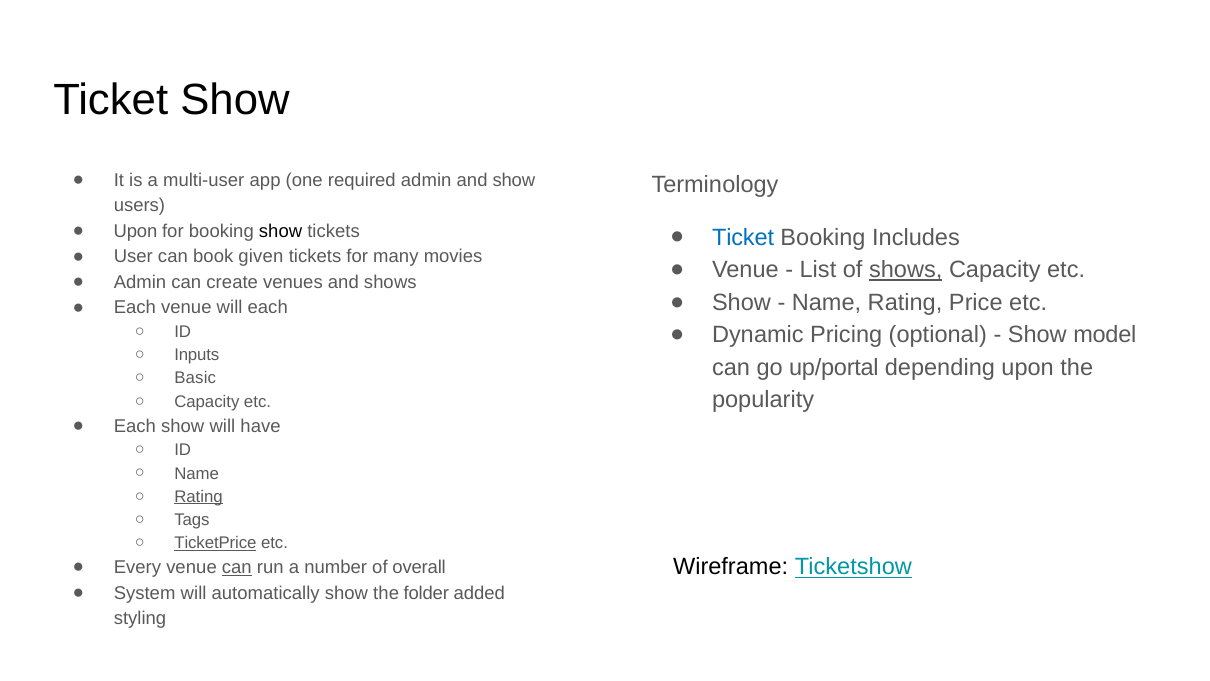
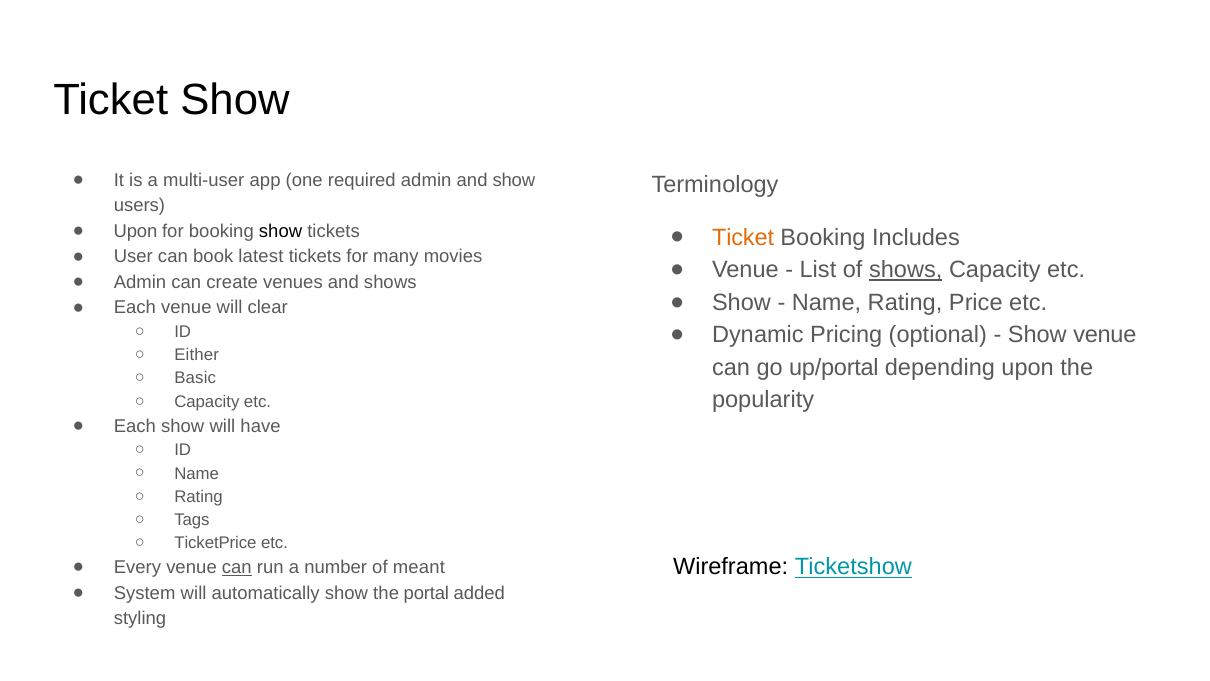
Ticket colour: blue -> orange (743, 237)
given: given -> latest (261, 257)
will each: each -> clear (268, 308)
Show model: model -> venue (1105, 335)
Inputs: Inputs -> Either (197, 355)
Rating underline: present -> none (199, 496)
TicketPrice underline: present -> none (215, 543)
overall: overall -> meant (419, 567)
folder: folder -> portal (426, 593)
